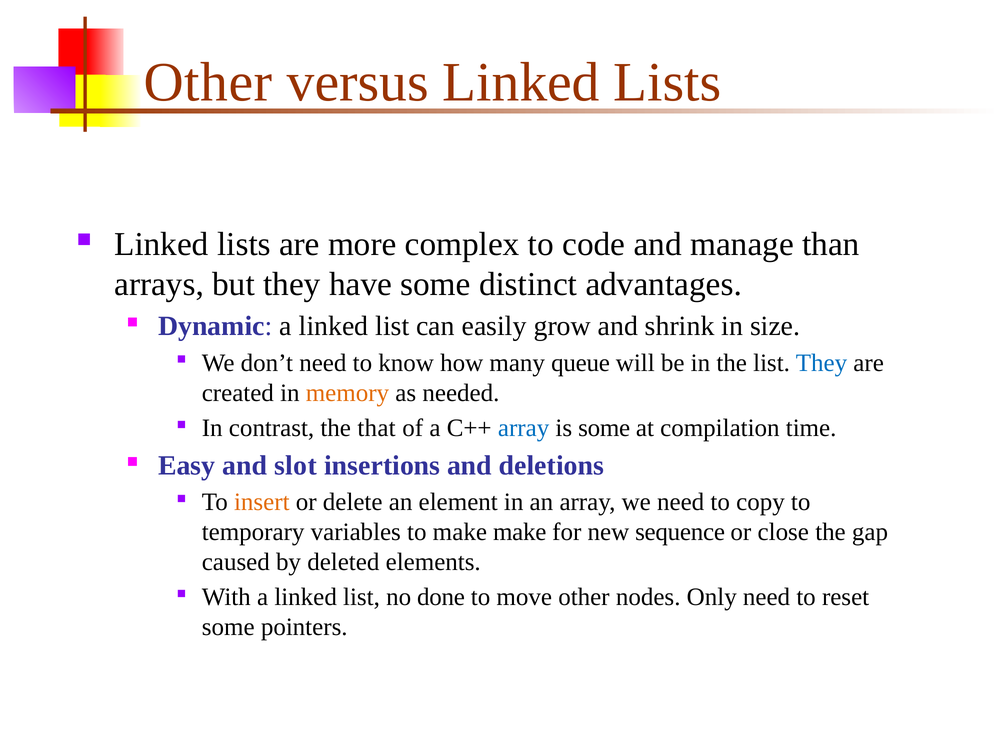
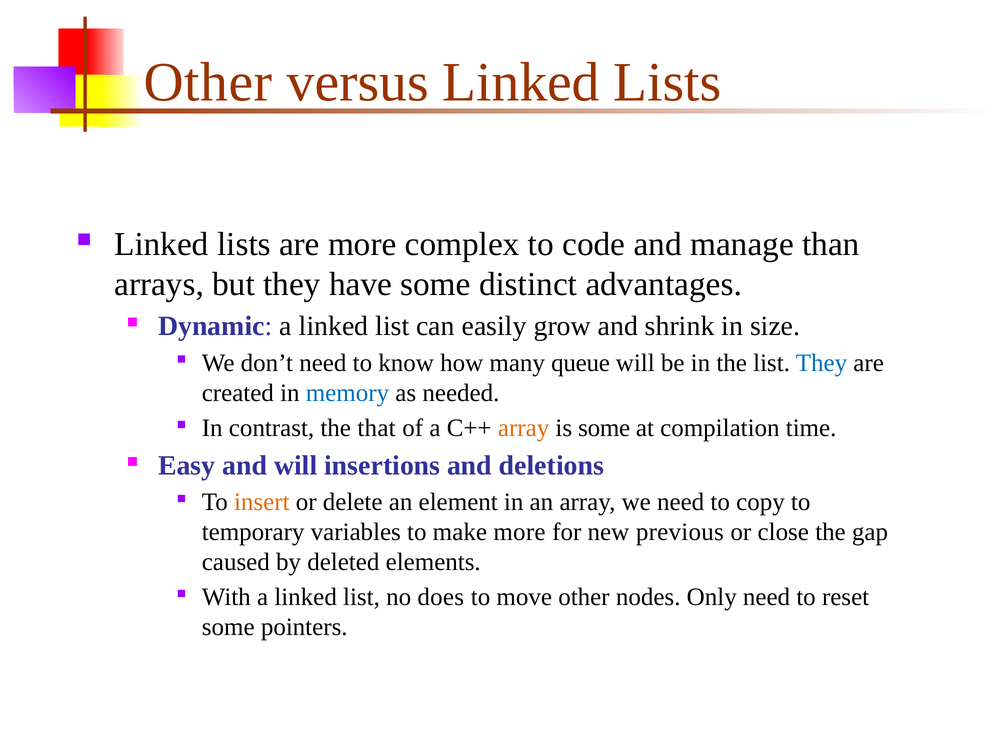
memory colour: orange -> blue (347, 393)
array colour: blue -> orange (524, 428)
and slot: slot -> will (296, 465)
make make: make -> more (519, 532)
sequence: sequence -> previous (680, 532)
done: done -> does (441, 597)
